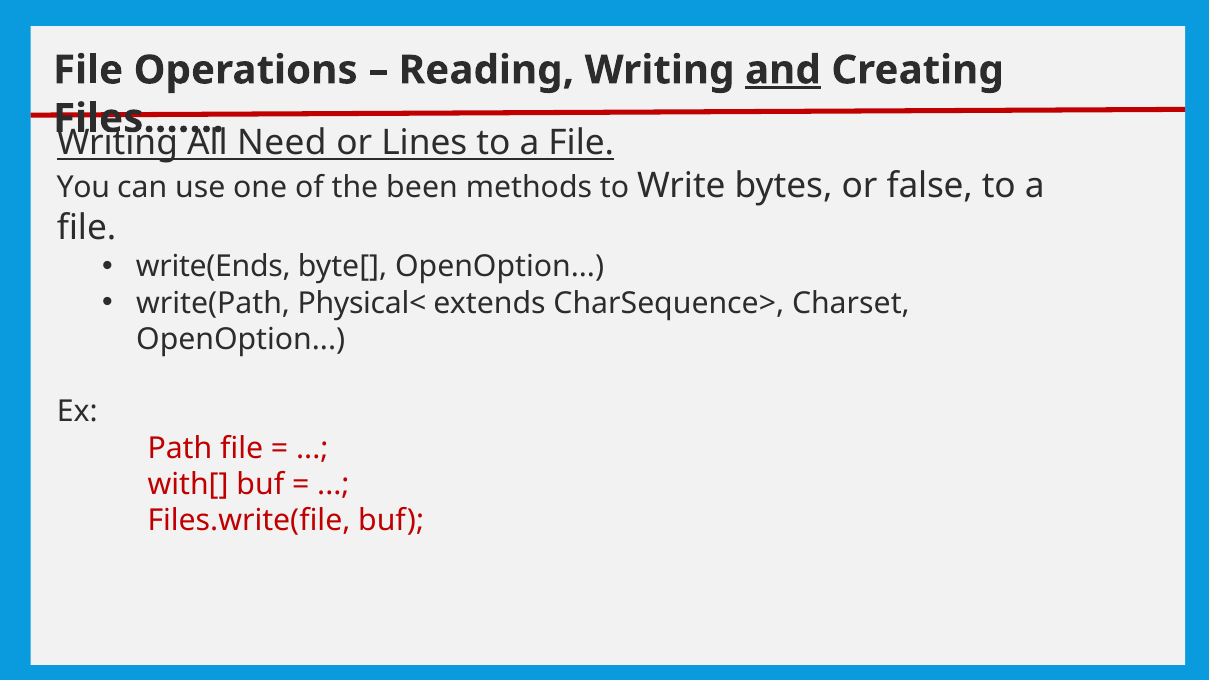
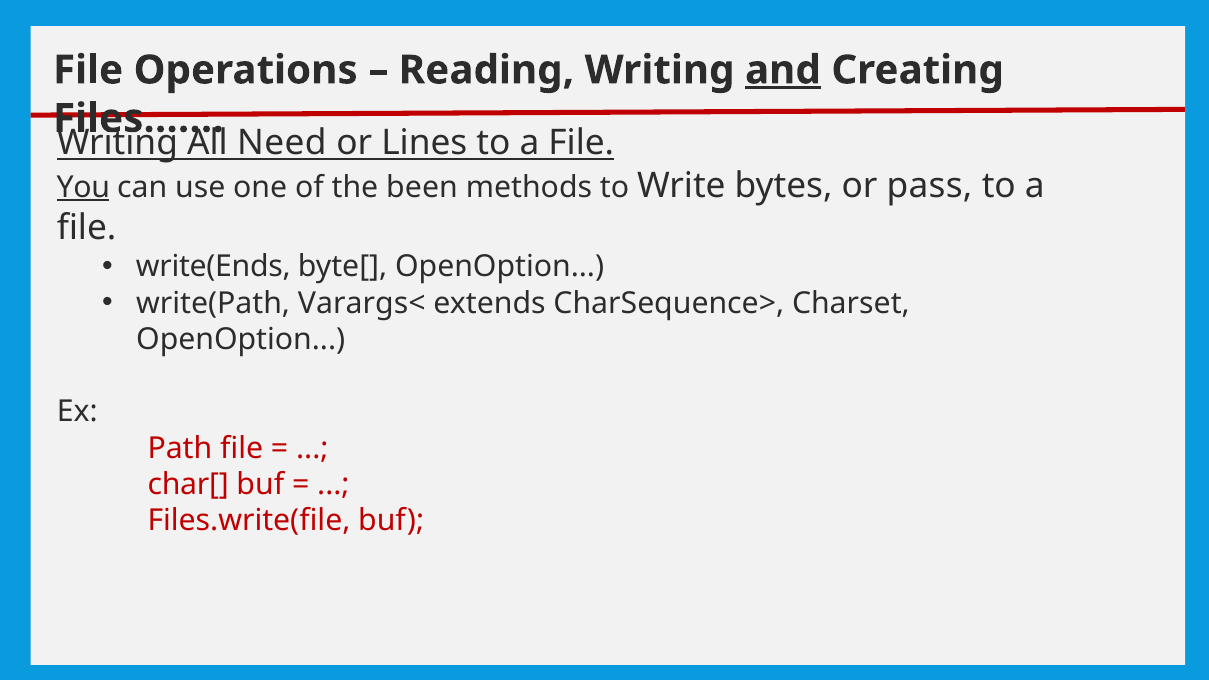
You underline: none -> present (83, 187)
false: false -> pass (930, 186)
Physical<: Physical< -> Varargs< (362, 303)
with[: with[ -> char[ (188, 484)
